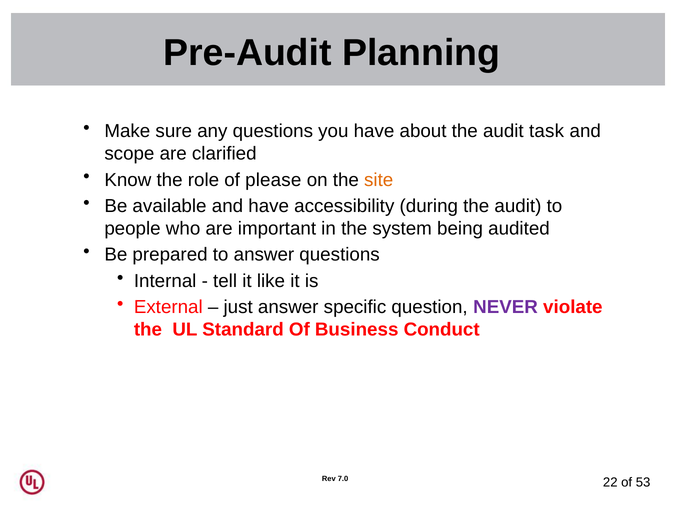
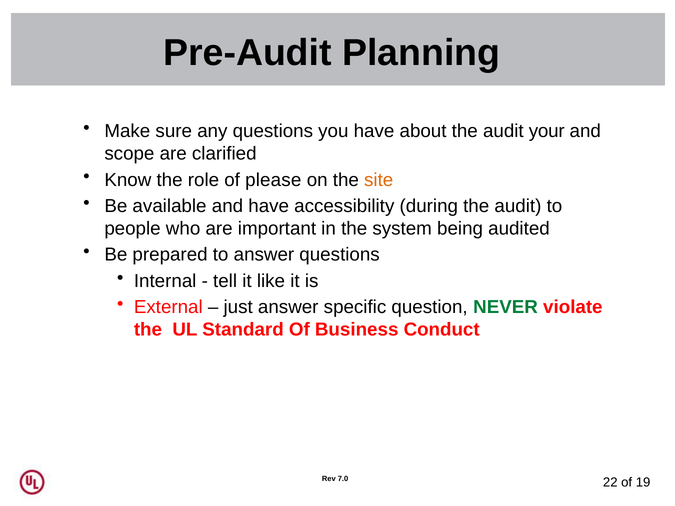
task: task -> your (547, 131)
NEVER colour: purple -> green (506, 307)
53: 53 -> 19 (643, 483)
